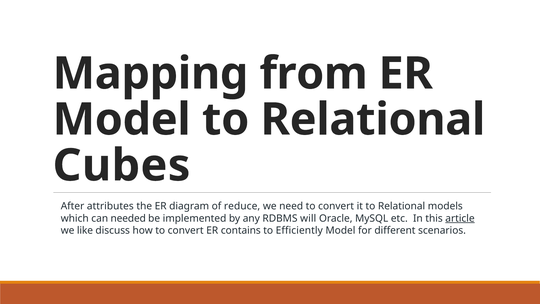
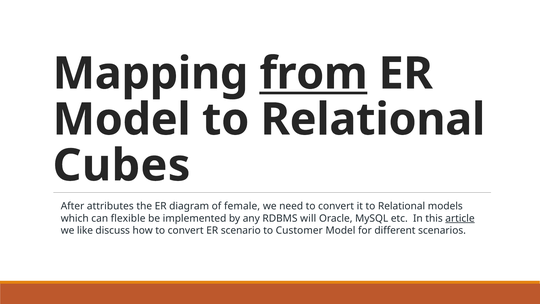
from underline: none -> present (314, 74)
reduce: reduce -> female (242, 206)
needed: needed -> flexible (128, 218)
contains: contains -> scenario (241, 230)
Efficiently: Efficiently -> Customer (299, 230)
